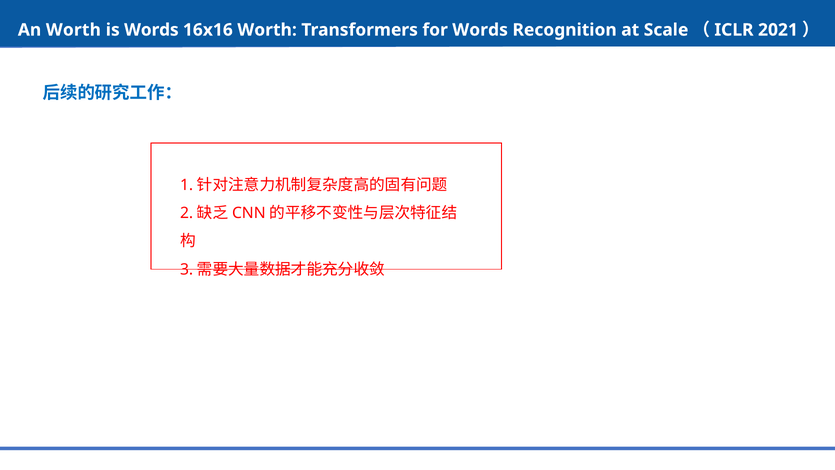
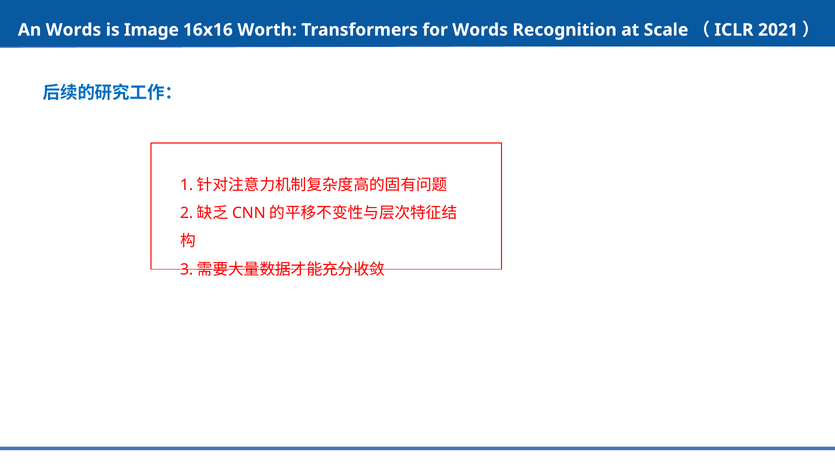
An Worth: Worth -> Words (73, 30)
is Words: Words -> Image (151, 30)
